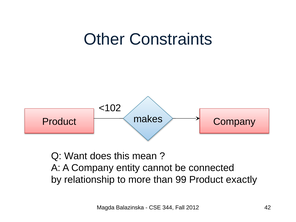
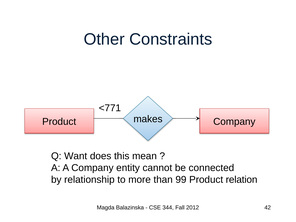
<102: <102 -> <771 (110, 108)
exactly: exactly -> relation (242, 180)
